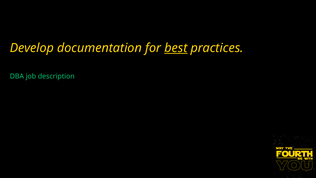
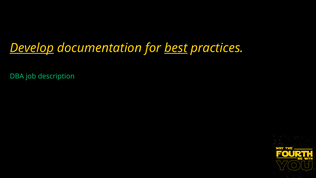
Develop underline: none -> present (32, 48)
